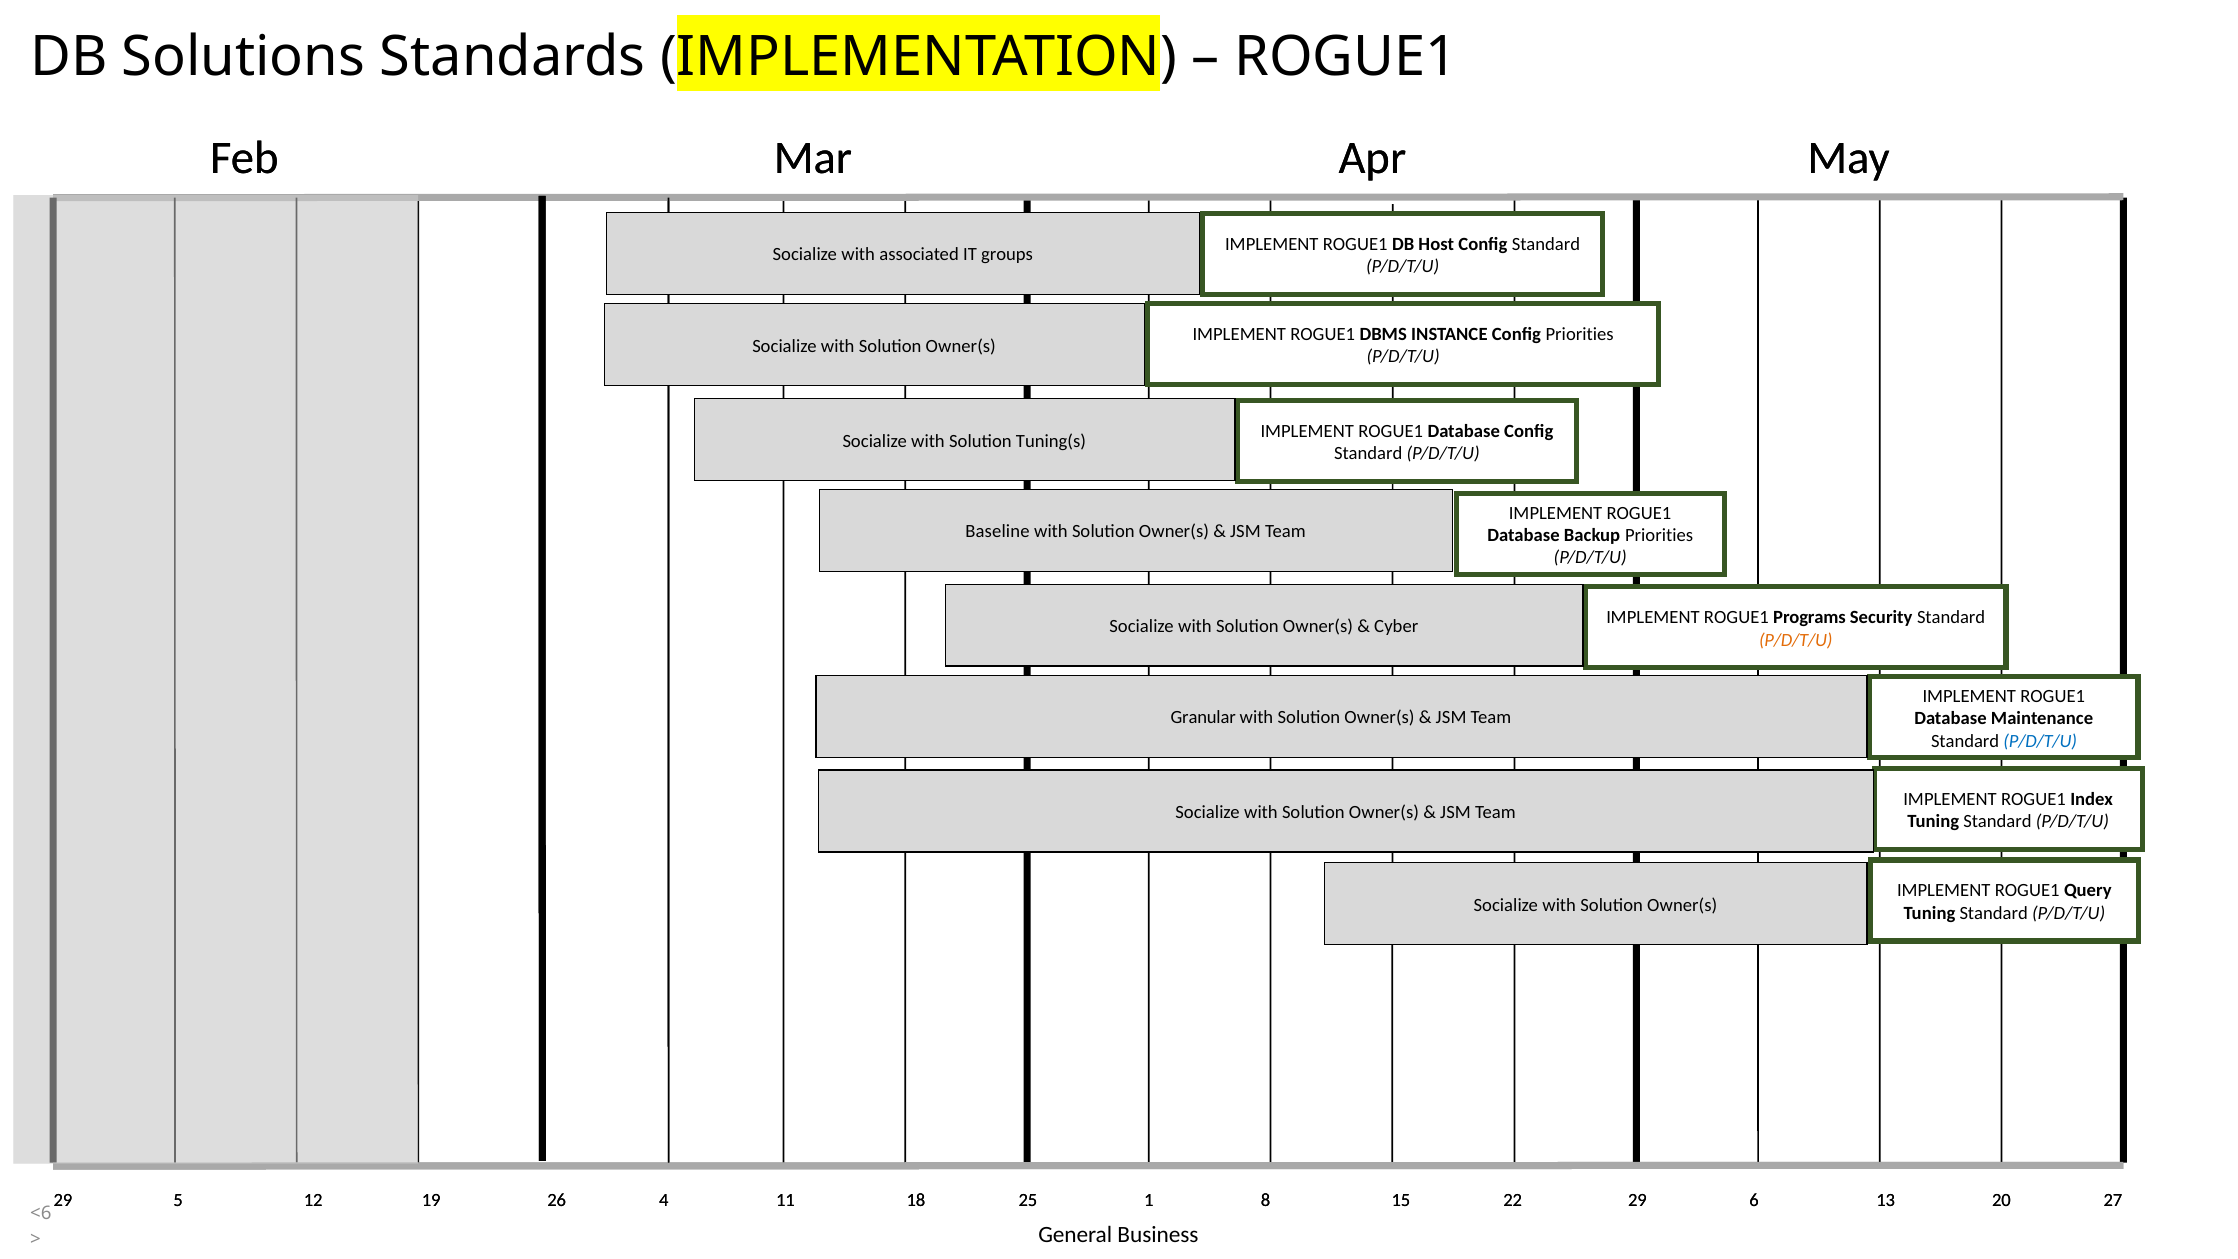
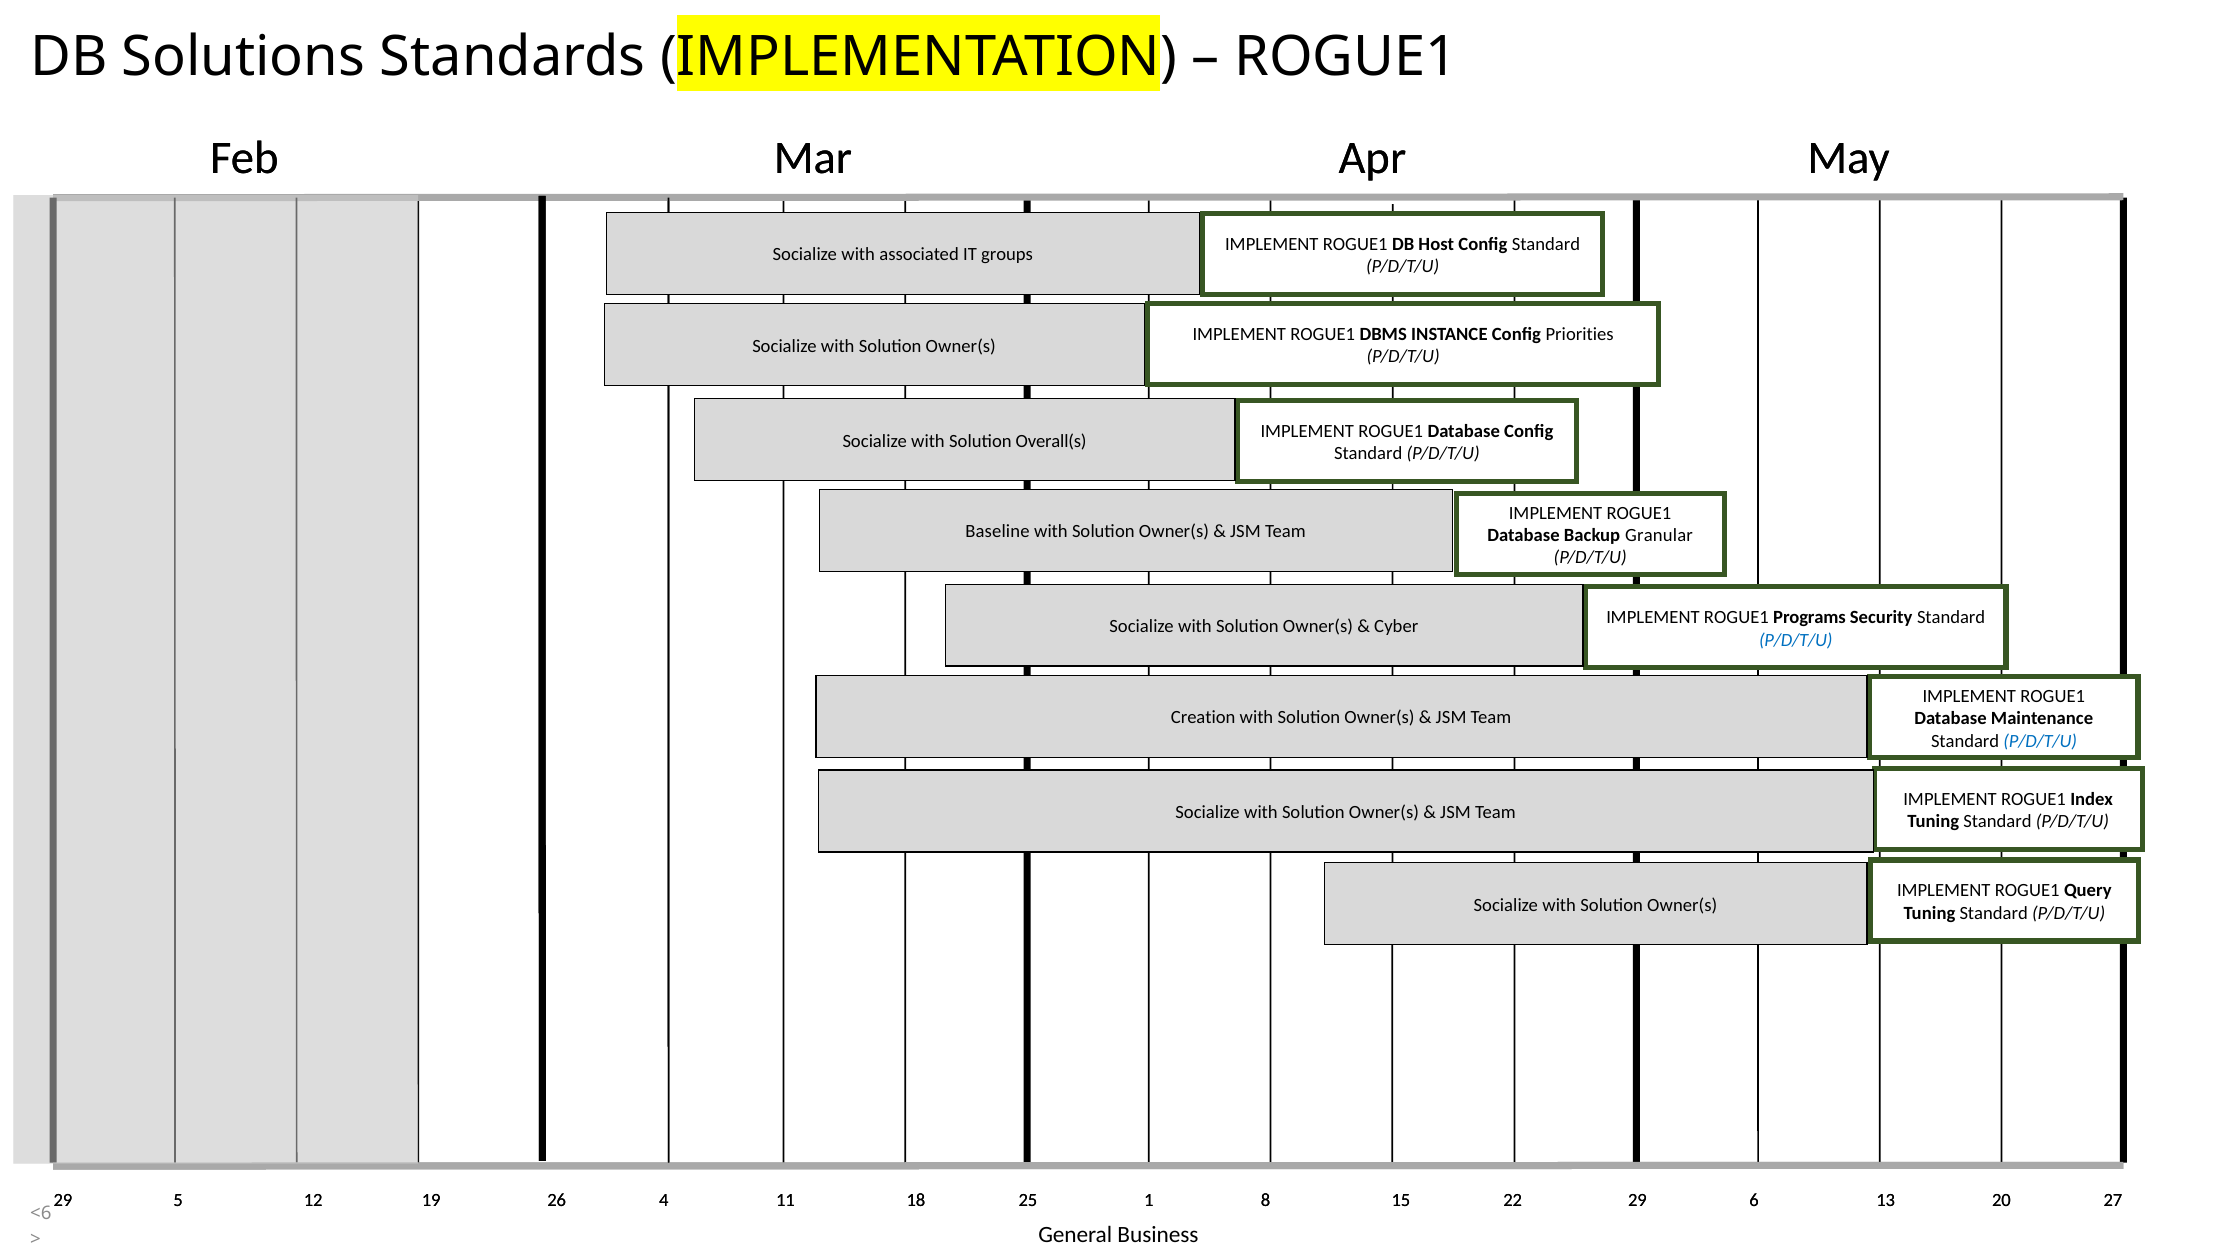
Tuning(s: Tuning(s -> Overall(s (1051, 441)
Backup Priorities: Priorities -> Granular (1659, 535)
P/D/T/U colour: orange -> blue (1796, 640)
Granular: Granular -> Creation (1203, 717)
